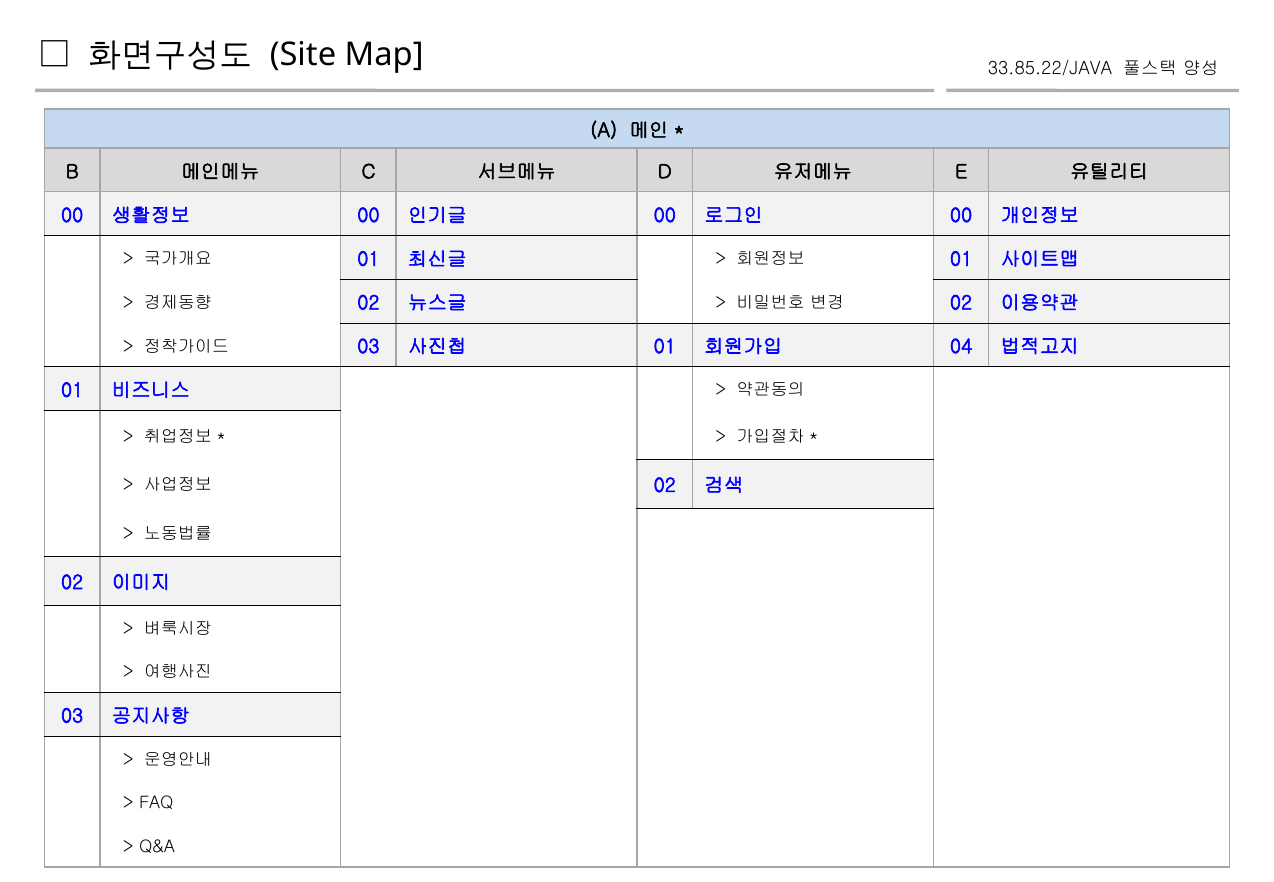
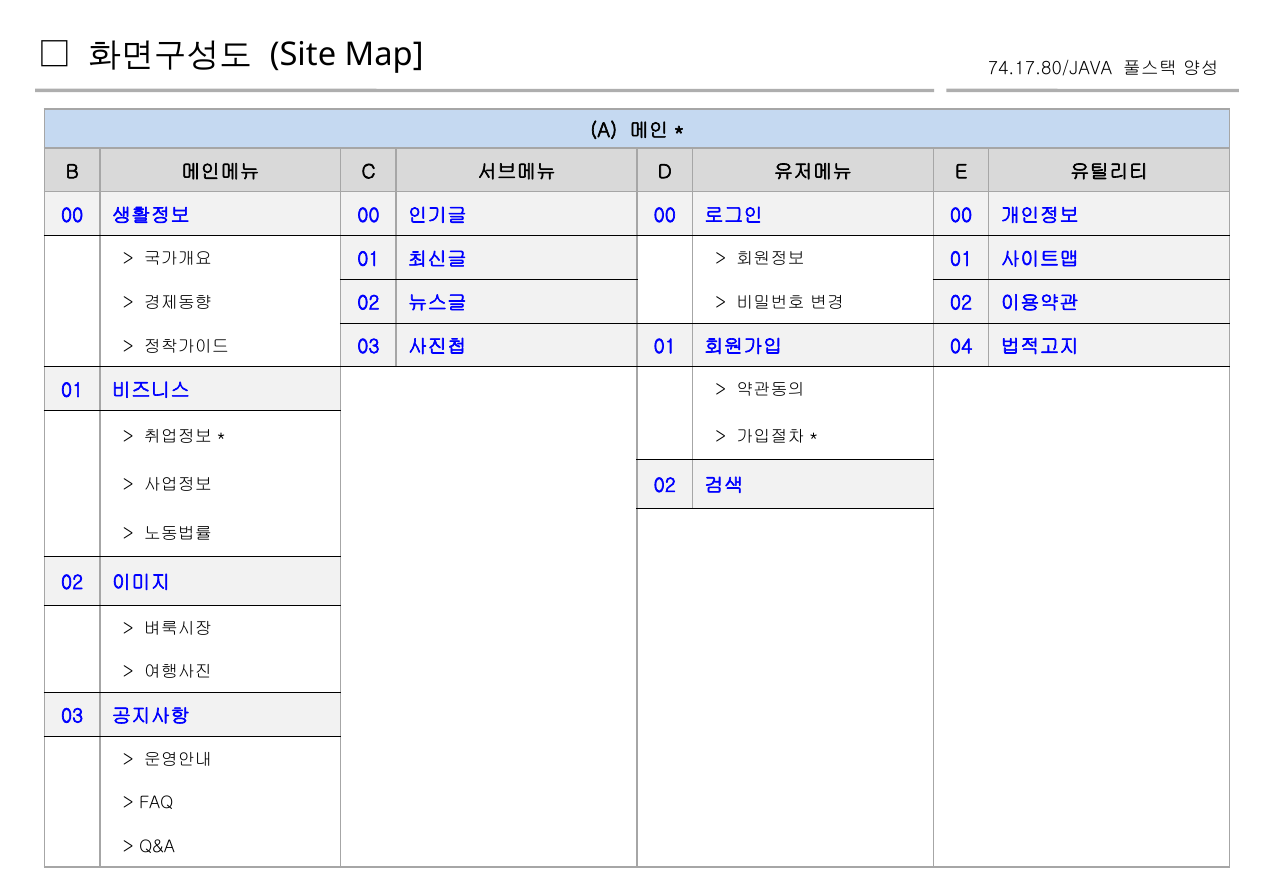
33.85.22/JAVA: 33.85.22/JAVA -> 74.17.80/JAVA (1050, 68)
